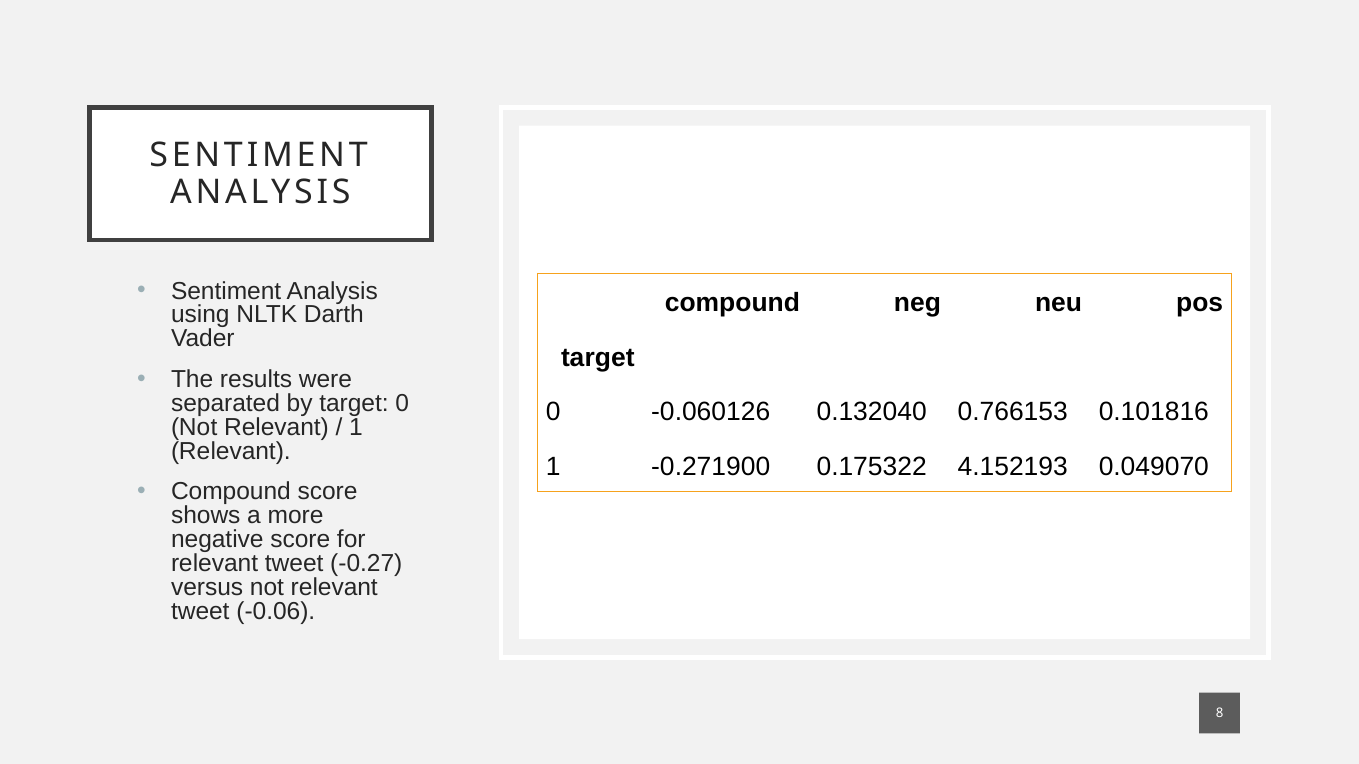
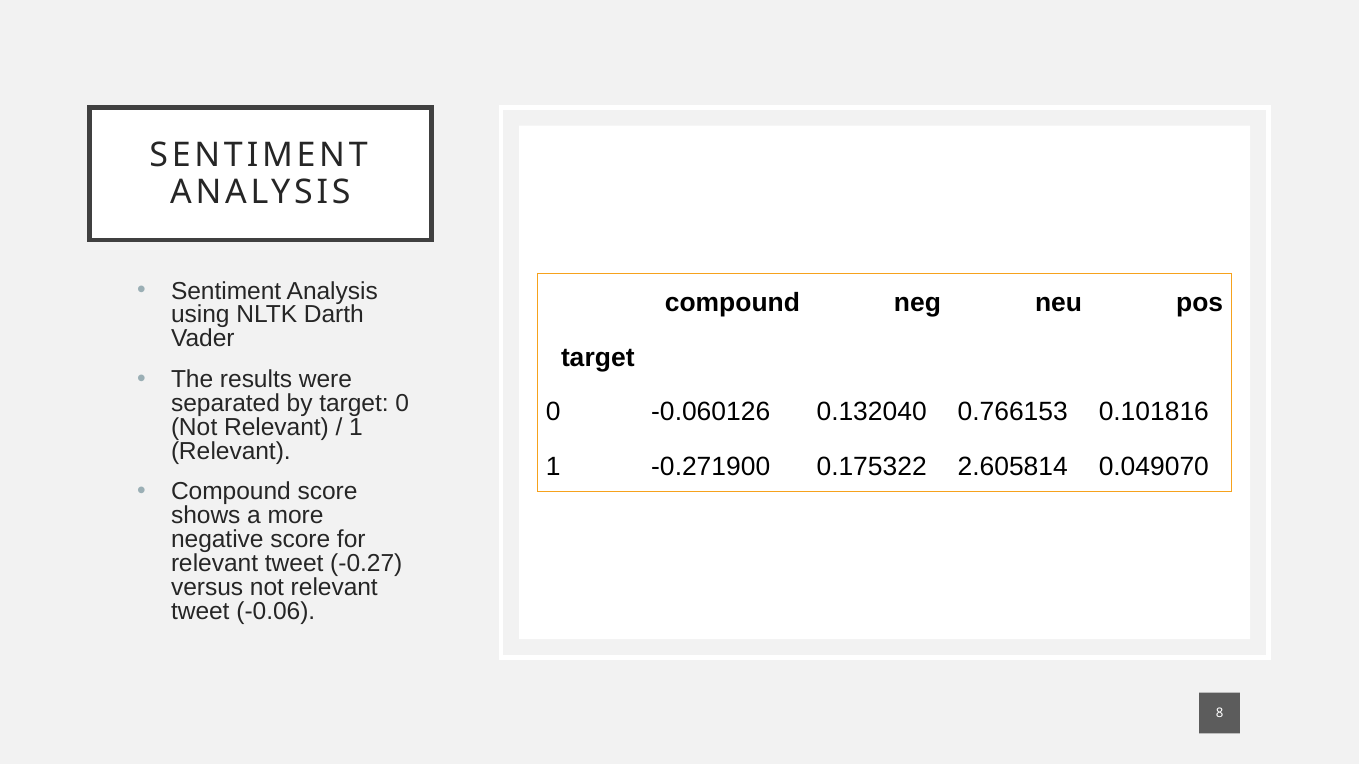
4.152193: 4.152193 -> 2.605814 (1013, 467)
